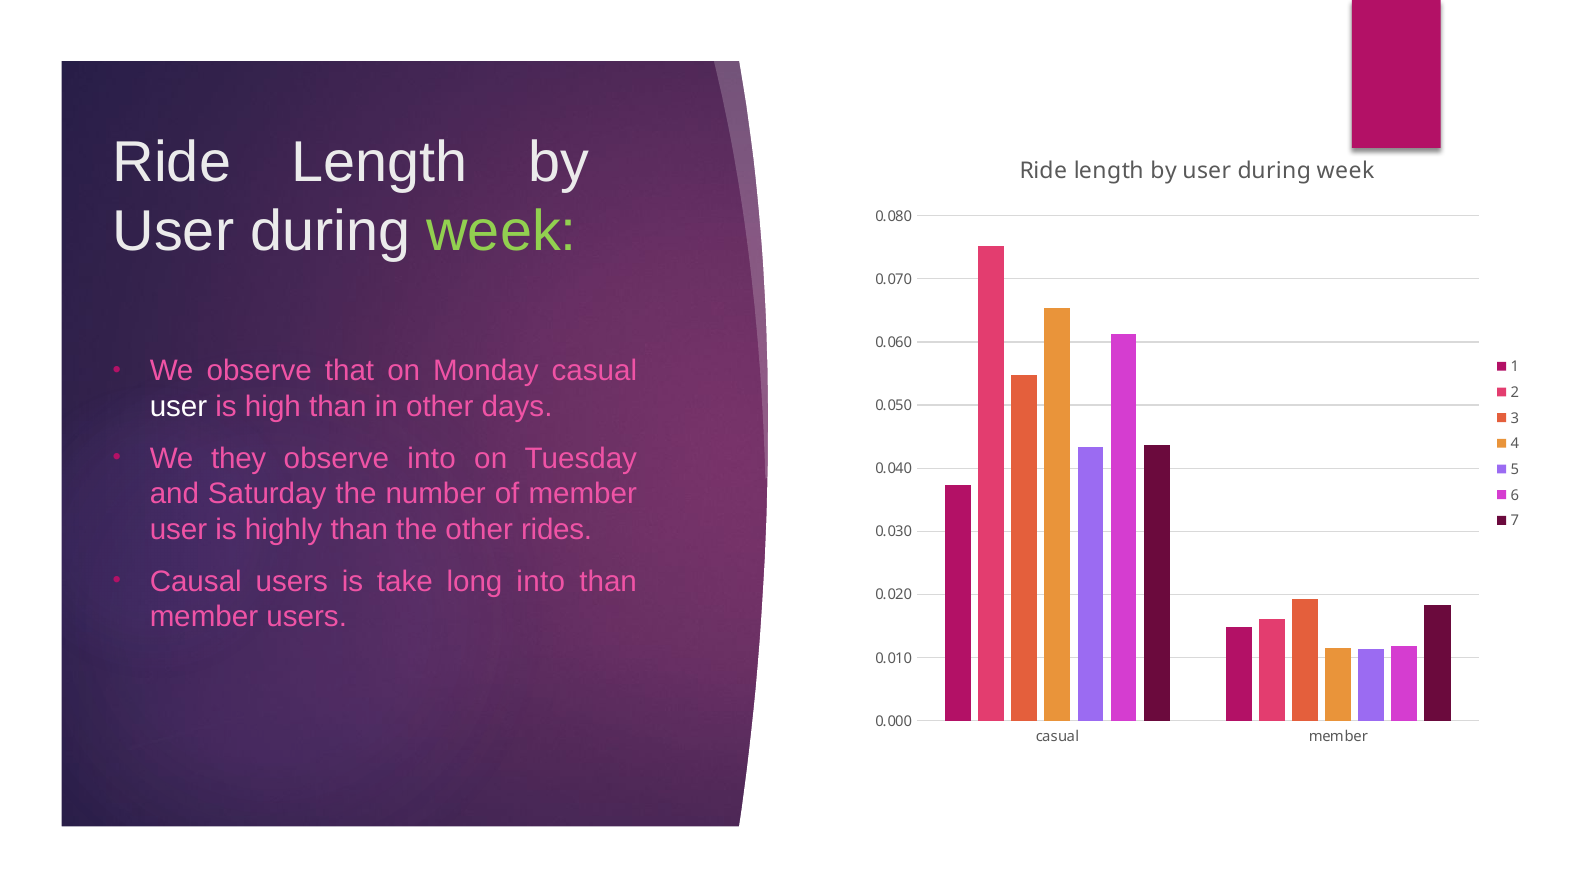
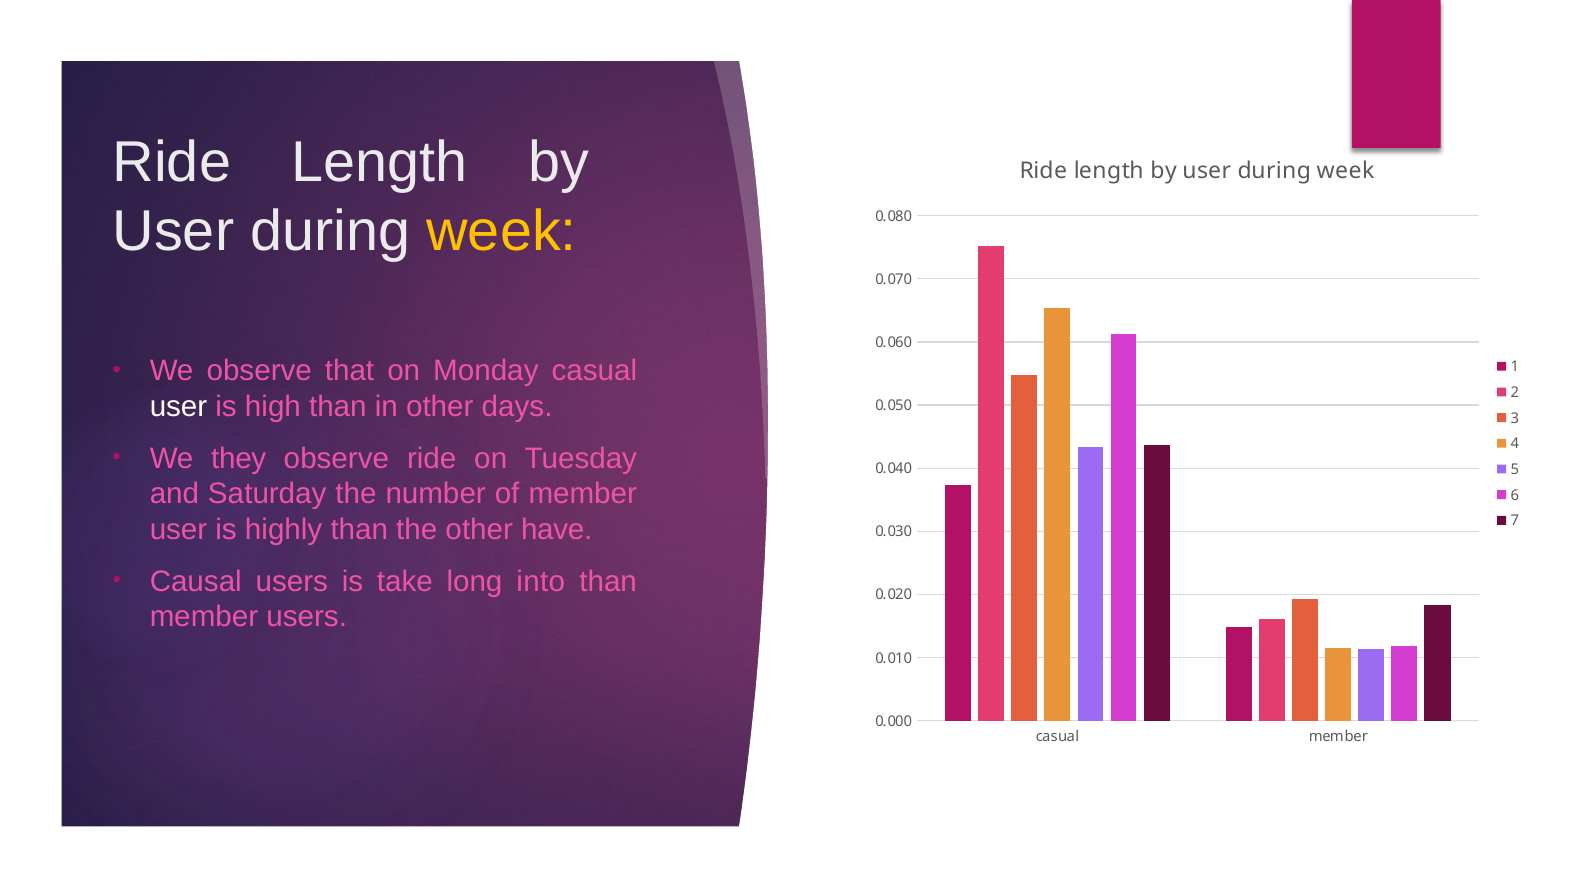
week colour: light green -> yellow (502, 232)
observe into: into -> ride (432, 459)
rides: rides -> have (557, 530)
